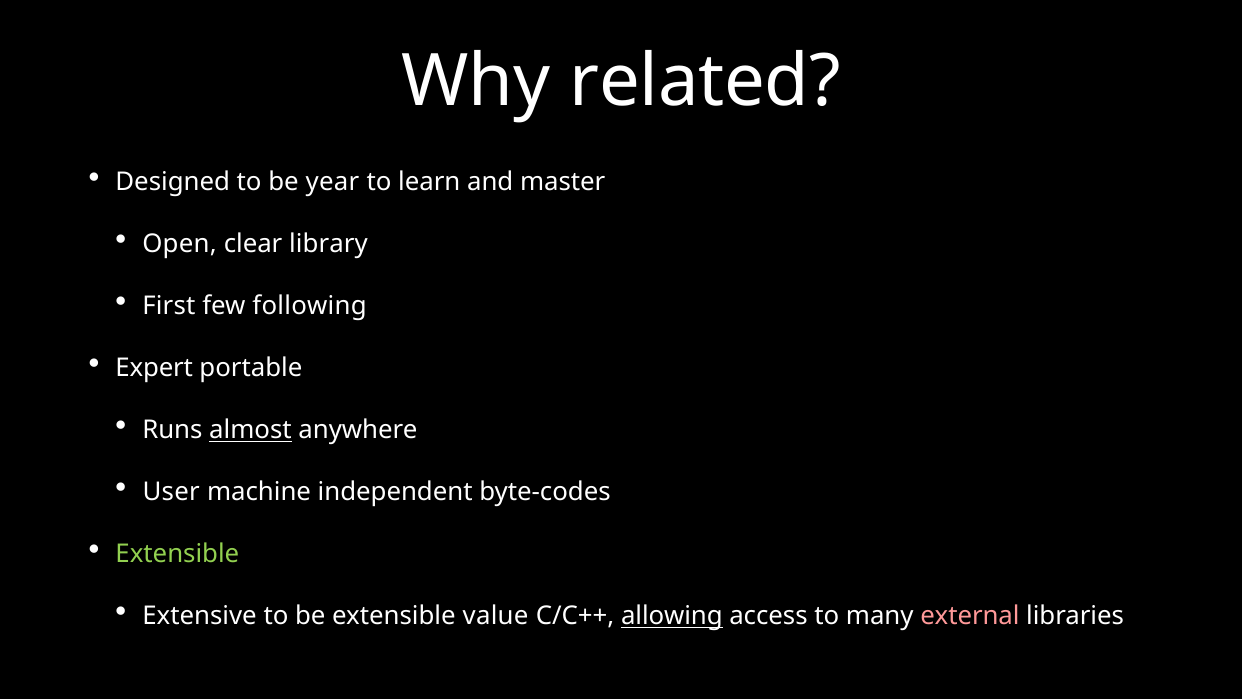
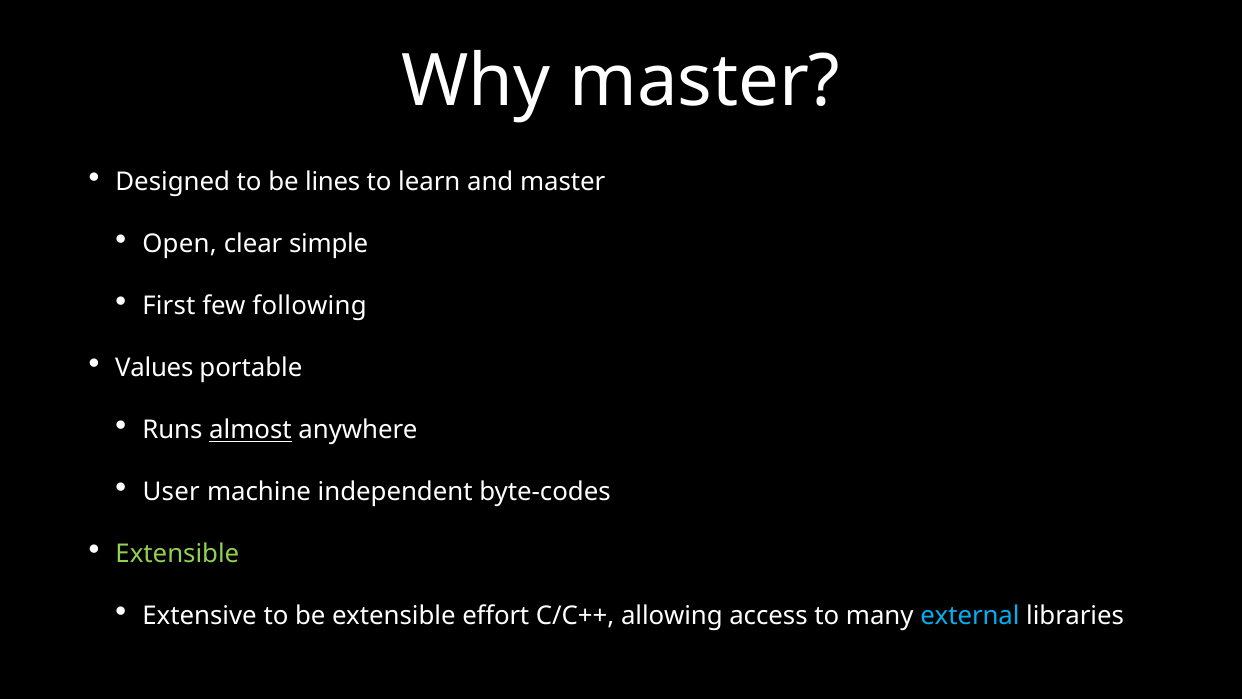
Why related: related -> master (705, 81)
year: year -> lines (333, 182)
library: library -> simple (329, 244)
Expert: Expert -> Values (154, 368)
value: value -> effort (496, 616)
allowing underline: present -> none (672, 616)
external colour: pink -> light blue (970, 616)
